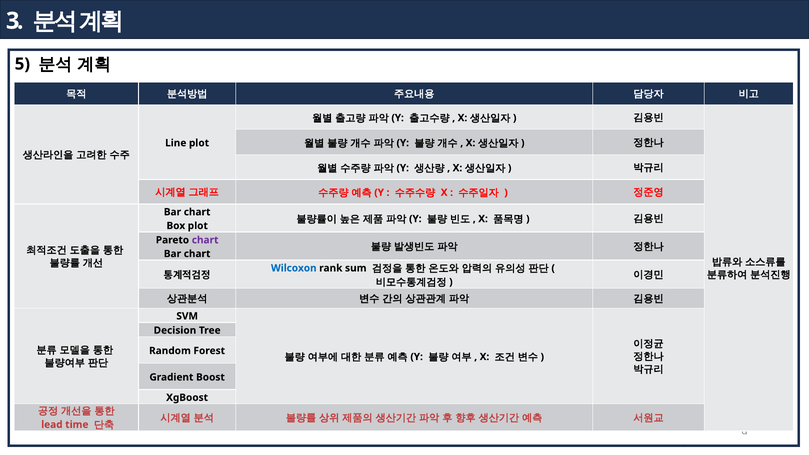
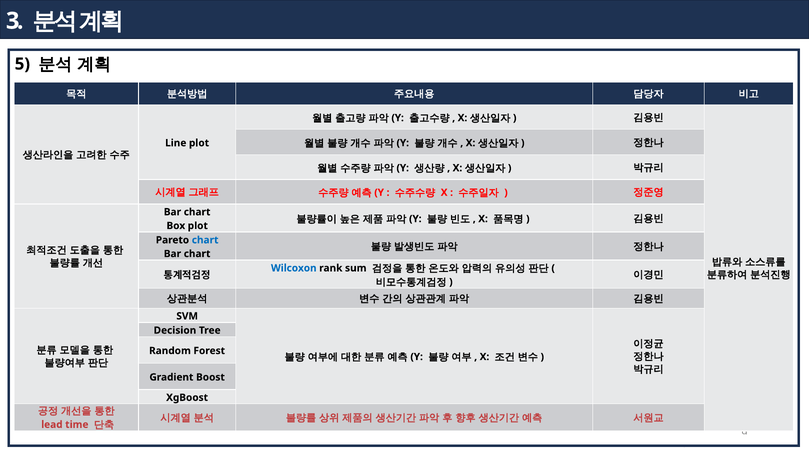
chart colour: purple -> blue (205, 240)
